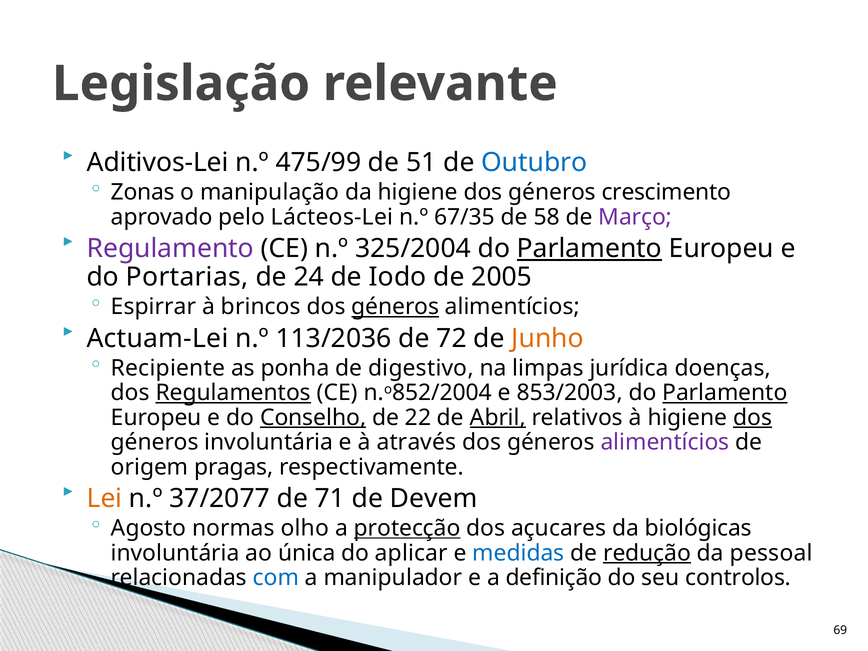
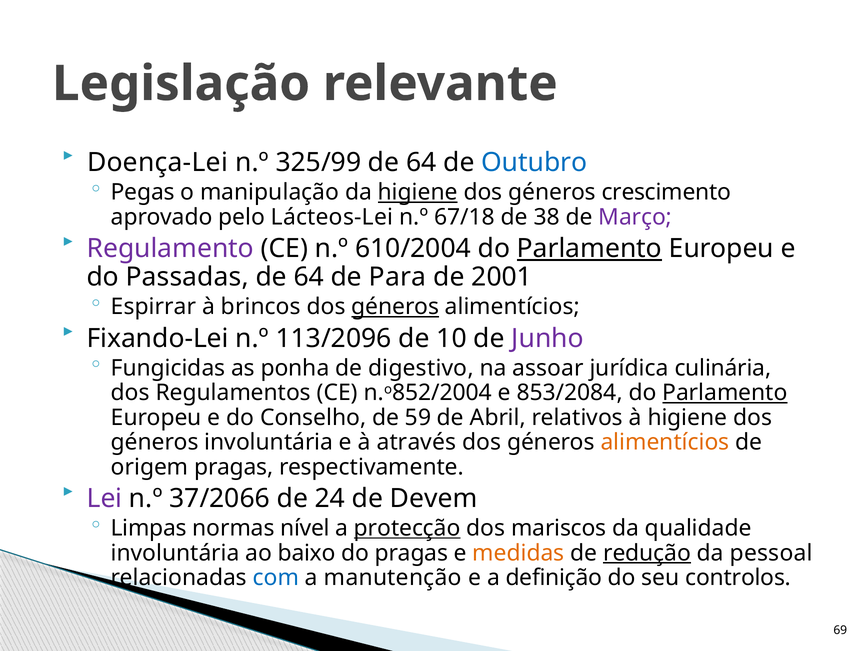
Aditivos-Lei: Aditivos-Lei -> Doença-Lei (157, 163)
475/99: 475/99 -> 325/99 (318, 163)
51: 51 -> 64 (421, 163)
Zonas: Zonas -> Pegas (143, 192)
higiene underline: none -> present (418, 192)
67/35: 67/35 -> 67/18 (465, 217)
58: 58 -> 38 (547, 217)
325/2004: 325/2004 -> 610/2004 (413, 249)
Portarias: Portarias -> Passadas (187, 277)
24: 24 -> 64 (309, 277)
Iodo: Iodo -> Para (398, 277)
2005: 2005 -> 2001 (502, 277)
Actuam-Lei: Actuam-Lei -> Fixando-Lei (158, 338)
113/2036: 113/2036 -> 113/2096 (334, 338)
72: 72 -> 10 (452, 338)
Junho colour: orange -> purple (548, 338)
Recipiente: Recipiente -> Fungicidas (168, 368)
limpas: limpas -> assoar (548, 368)
doenças: doenças -> culinária (723, 368)
Regulamentos underline: present -> none (233, 393)
853/2003: 853/2003 -> 853/2084 (570, 393)
Conselho underline: present -> none (313, 418)
22: 22 -> 59 (418, 418)
Abril underline: present -> none (498, 418)
dos underline: present -> none (753, 418)
alimentícios colour: purple -> orange (665, 442)
Lei colour: orange -> purple (104, 499)
37/2077: 37/2077 -> 37/2066 (220, 499)
71: 71 -> 24 (330, 499)
Agosto: Agosto -> Limpas (149, 528)
olho: olho -> nível (305, 528)
açucares: açucares -> mariscos (559, 528)
biológicas: biológicas -> qualidade (698, 528)
única: única -> baixo (307, 553)
do aplicar: aplicar -> pragas (411, 553)
medidas colour: blue -> orange (518, 553)
manipulador: manipulador -> manutenção (393, 578)
